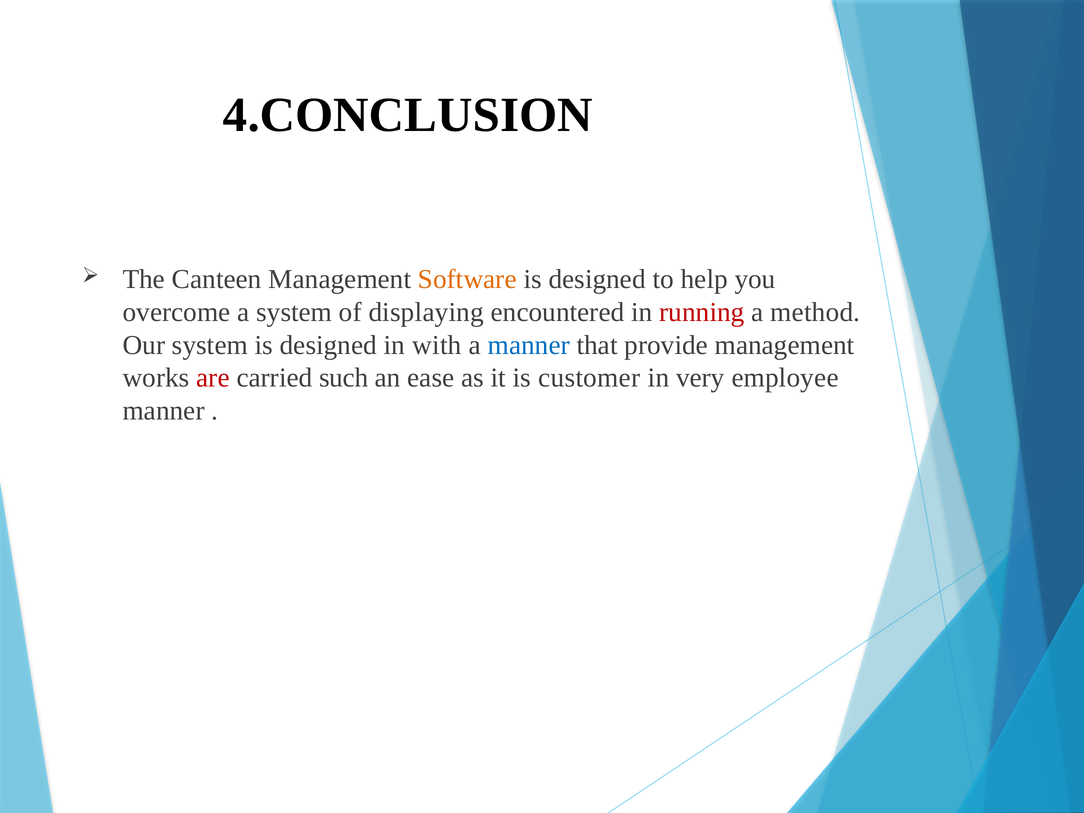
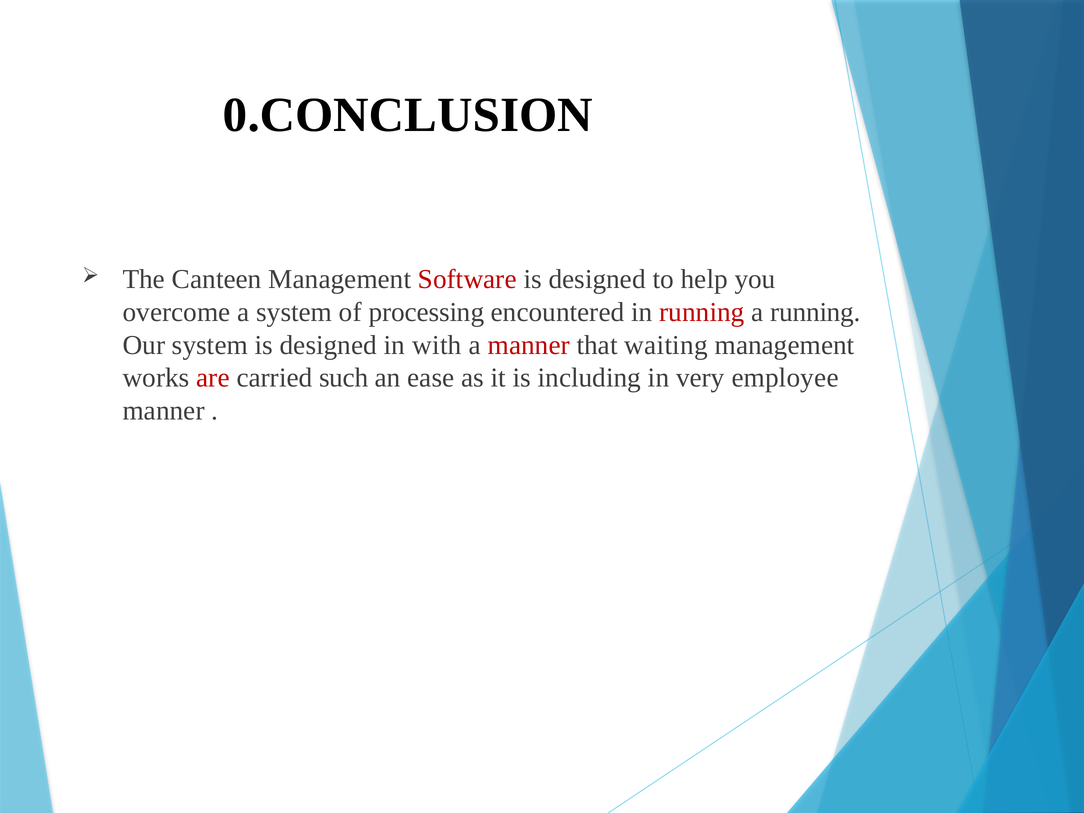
4.CONCLUSION: 4.CONCLUSION -> 0.CONCLUSION (408, 115)
Software colour: orange -> red (467, 279)
displaying: displaying -> processing (426, 312)
a method: method -> running (815, 312)
manner colour: blue -> red (529, 345)
provide: provide -> waiting (666, 345)
customer: customer -> including (589, 378)
